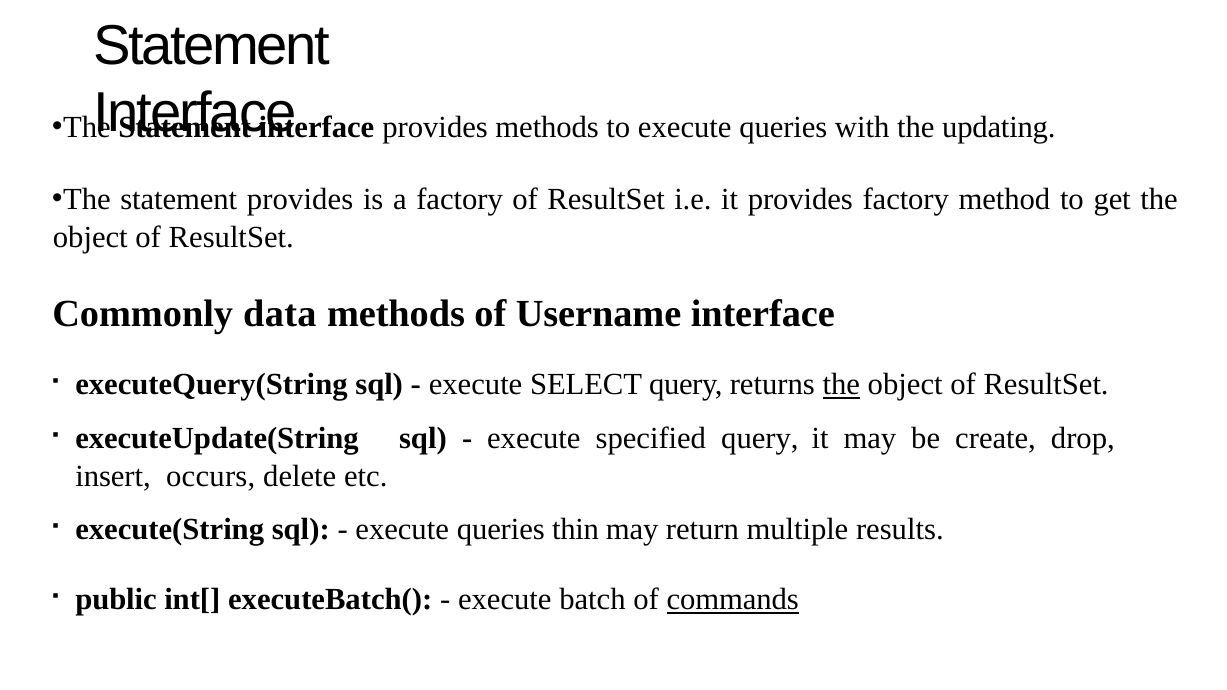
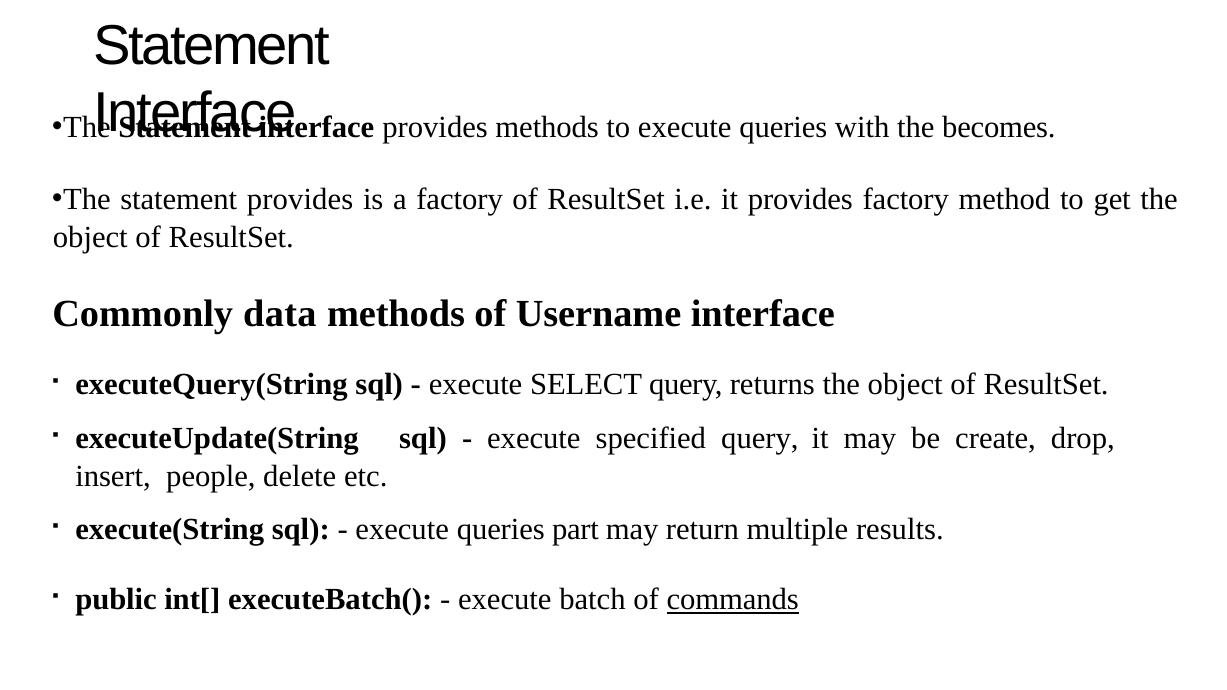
updating: updating -> becomes (999, 128)
the underline: present -> none (841, 385)
occurs: occurs -> people (211, 476)
thin: thin -> part (576, 530)
